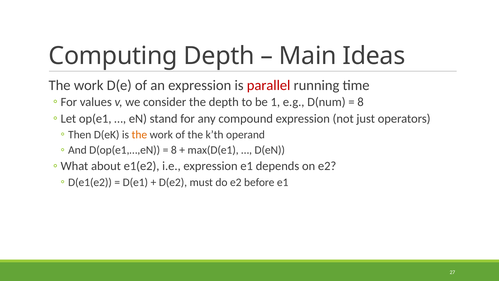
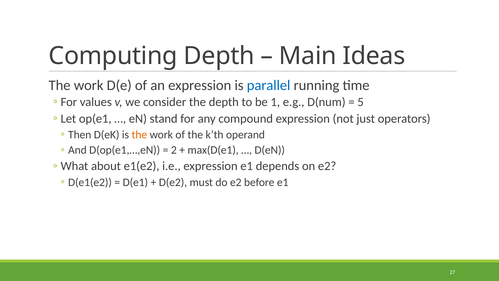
parallel colour: red -> blue (269, 85)
8: 8 -> 5 (361, 102)
8: 8 -> 2 (174, 150)
